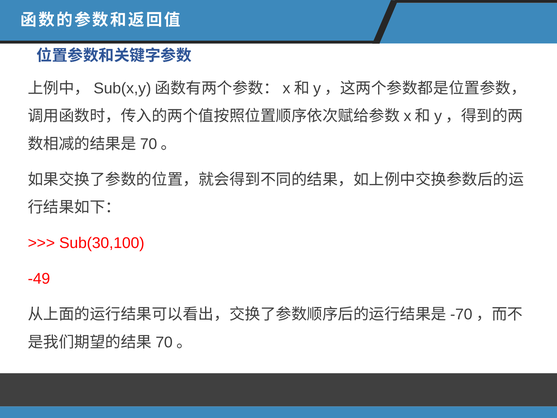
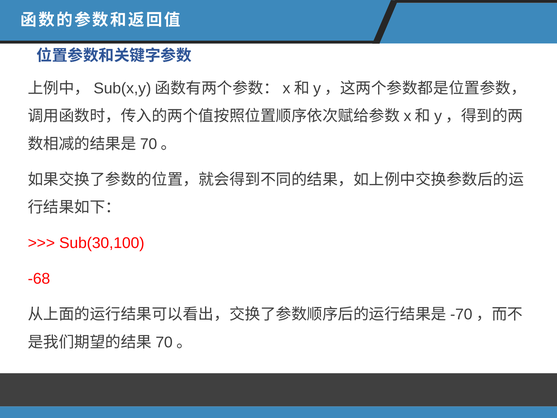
-49: -49 -> -68 (39, 279)
